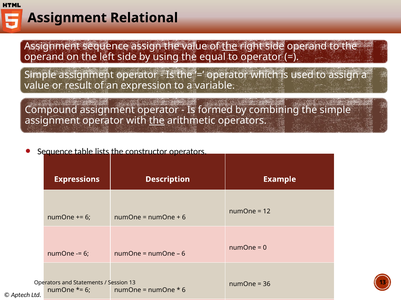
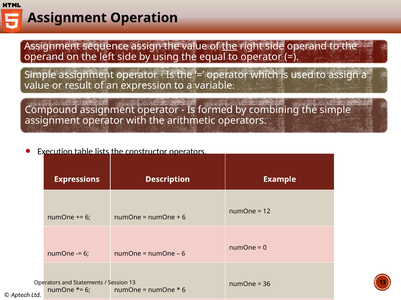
Relational: Relational -> Operation (144, 18)
the underline: present -> none (157, 121)
Sequence: Sequence -> Execution (55, 152)
